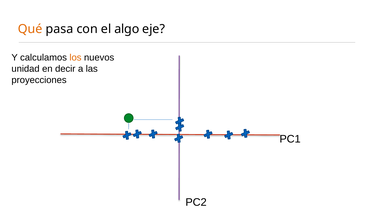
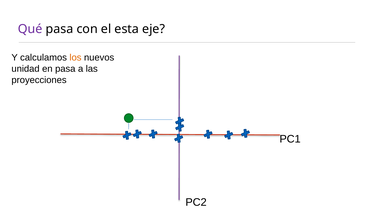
Qué colour: orange -> purple (30, 29)
algo: algo -> esta (127, 29)
en decir: decir -> pasa (65, 69)
